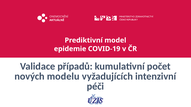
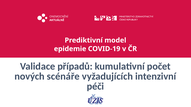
modelu: modelu -> scénáře (63, 77)
